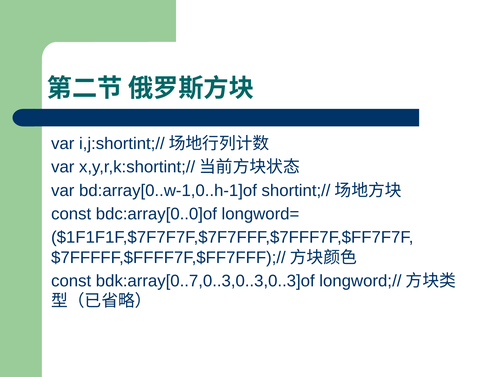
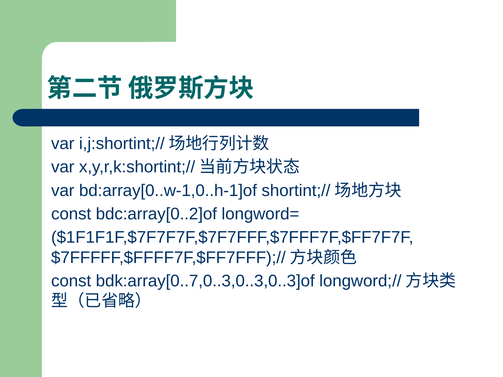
bdc:array[0..0]of: bdc:array[0..0]of -> bdc:array[0..2]of (156, 214)
